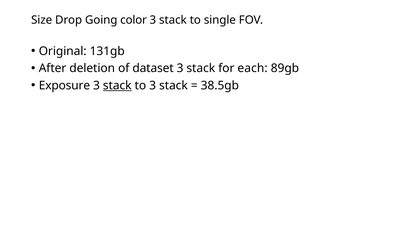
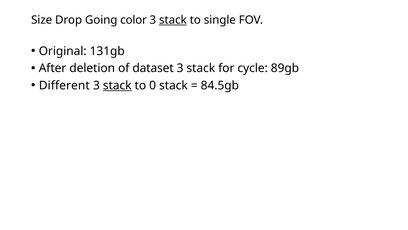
stack underline: none -> present (173, 20)
each: each -> cycle (253, 68)
Exposure: Exposure -> Different (64, 85)
to 3: 3 -> 0 (153, 85)
38.5gb: 38.5gb -> 84.5gb (220, 85)
